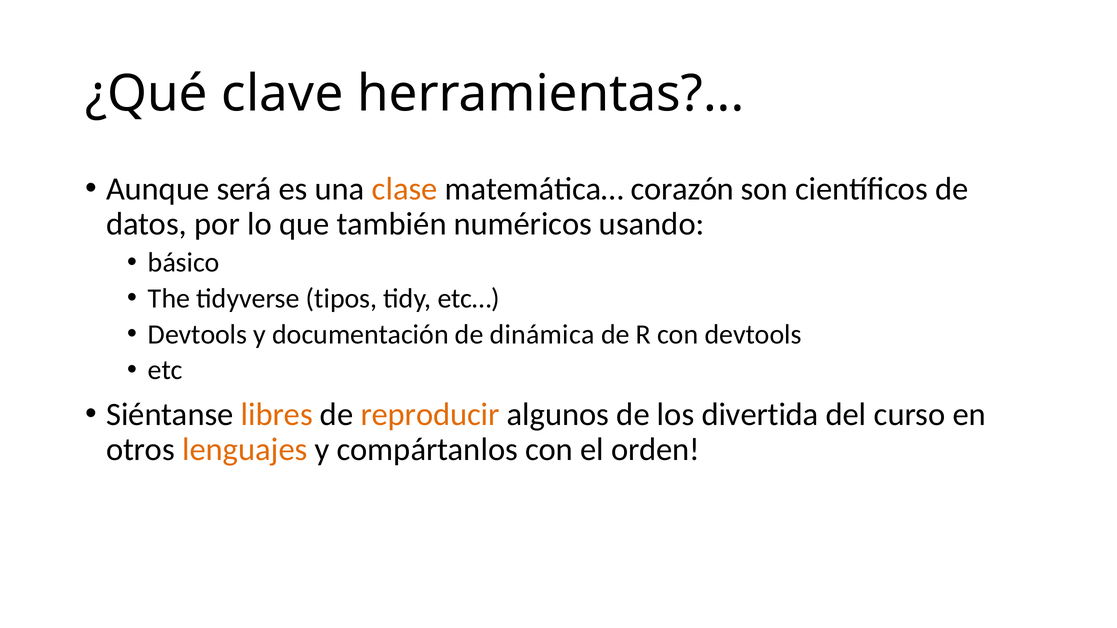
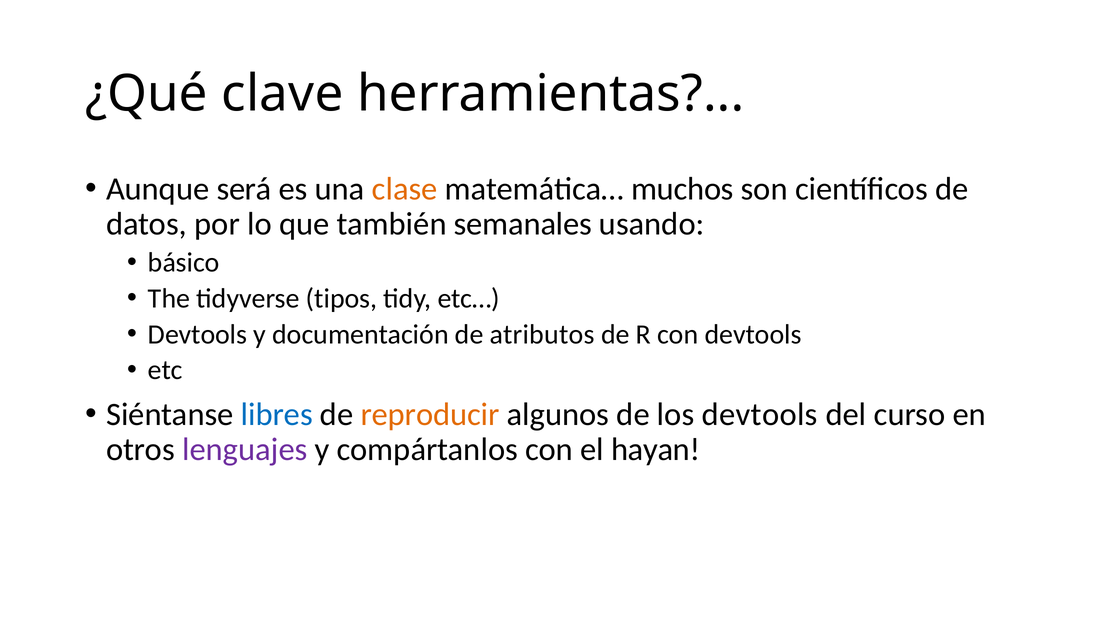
corazón: corazón -> muchos (682, 189)
numéricos: numéricos -> semanales (523, 224)
dinámica: dinámica -> atributos (542, 334)
libres colour: orange -> blue (277, 415)
los divertida: divertida -> devtools (760, 415)
lenguajes colour: orange -> purple (245, 450)
orden: orden -> hayan (656, 450)
